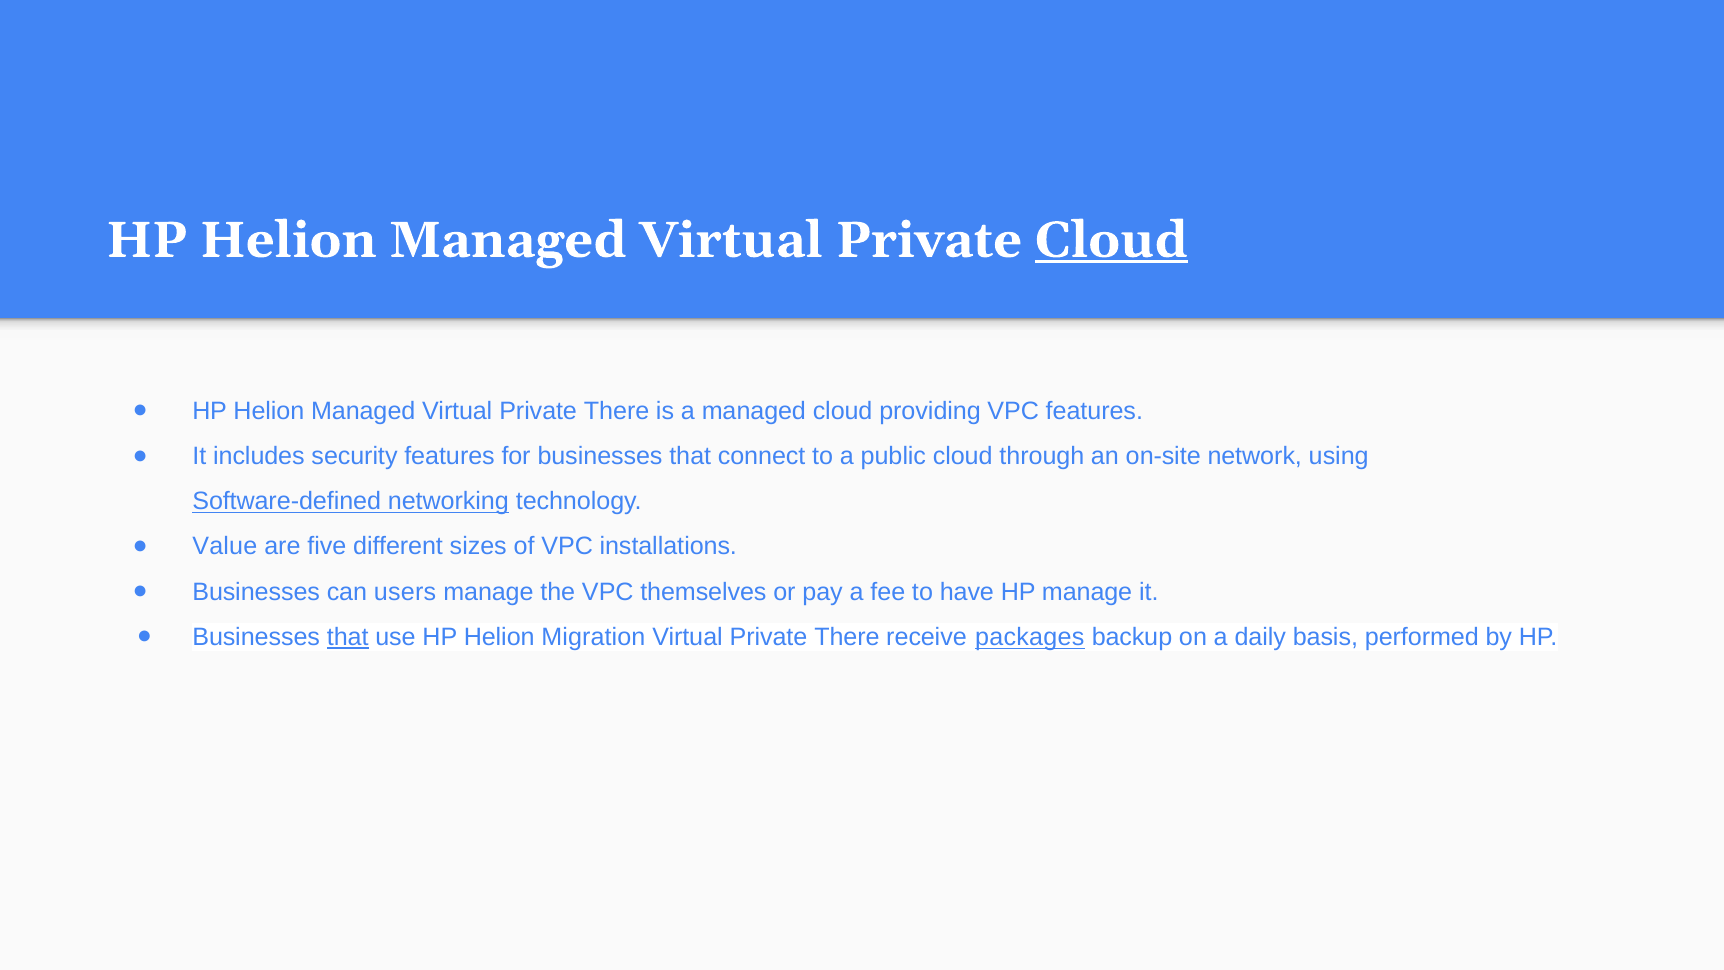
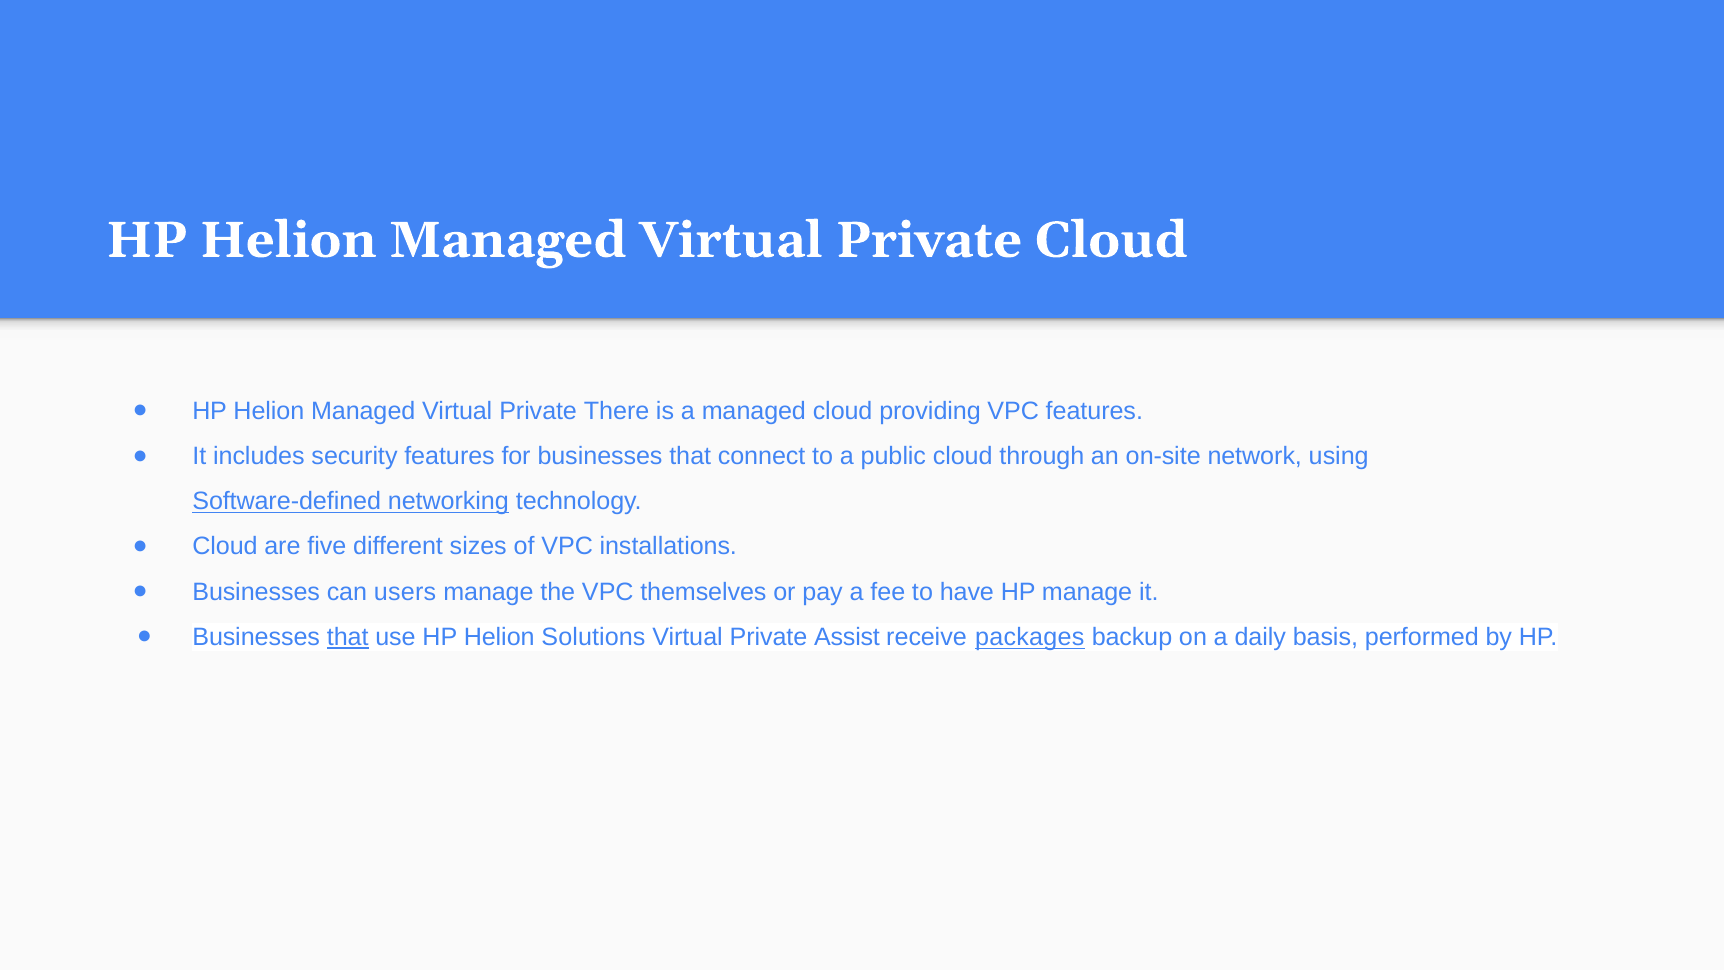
Cloud underline: present -> none (1111, 240)
Value: Value -> Cloud (225, 547)
Migration: Migration -> Solutions (593, 637)
There: There -> Assist (847, 637)
